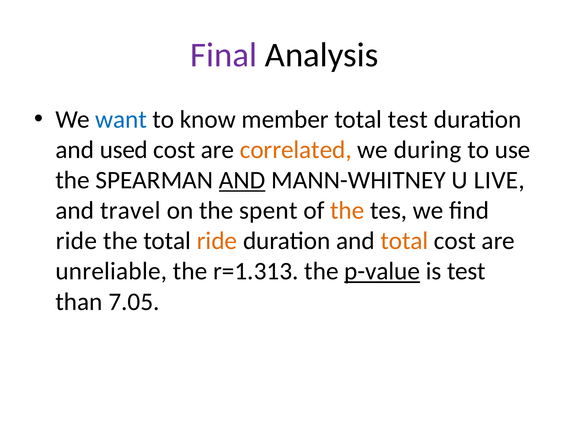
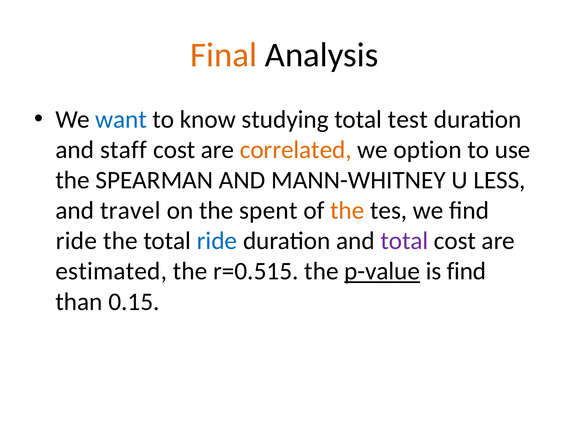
Final colour: purple -> orange (224, 55)
member: member -> studying (285, 119)
used: used -> staff (124, 150)
during: during -> option (428, 150)
AND underline: present -> none (242, 180)
LIVE: LIVE -> LESS (500, 180)
ride colour: orange -> blue (217, 241)
total colour: orange -> purple (404, 241)
unreliable: unreliable -> estimated (111, 271)
r=1.313: r=1.313 -> r=0.515 (256, 271)
is test: test -> find (466, 271)
7.05: 7.05 -> 0.15 (134, 301)
